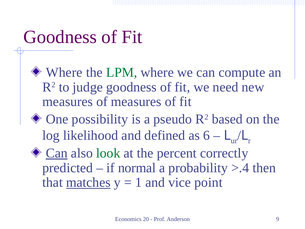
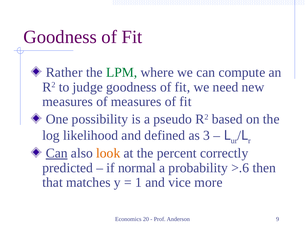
Where: Where -> Rather (64, 72)
6: 6 -> 3 (207, 135)
look colour: green -> orange (108, 153)
>.4: >.4 -> >.6 (240, 168)
matches underline: present -> none (88, 182)
point: point -> more (208, 182)
